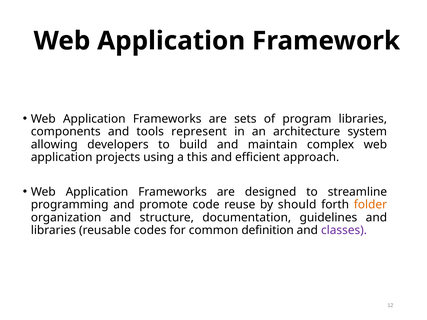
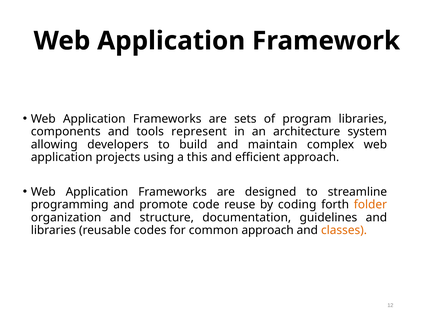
should: should -> coding (297, 205)
common definition: definition -> approach (268, 230)
classes colour: purple -> orange (344, 230)
